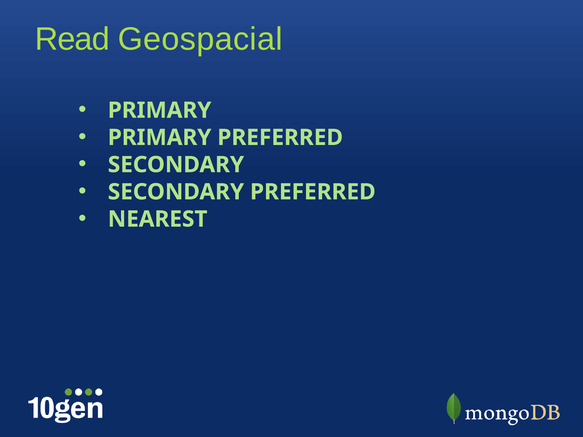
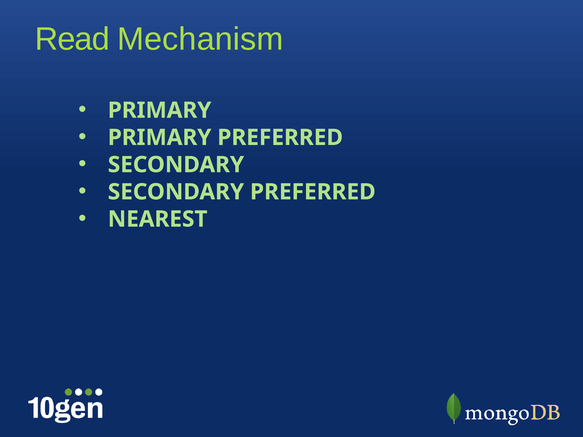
Geospacial: Geospacial -> Mechanism (200, 39)
